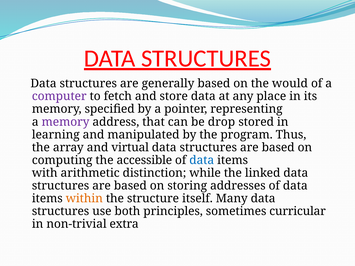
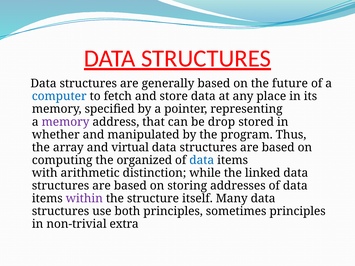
would: would -> future (290, 84)
computer colour: purple -> blue (59, 96)
learning: learning -> whether (56, 135)
accessible: accessible -> organized (144, 160)
within colour: orange -> purple (84, 199)
sometimes curricular: curricular -> principles (298, 211)
